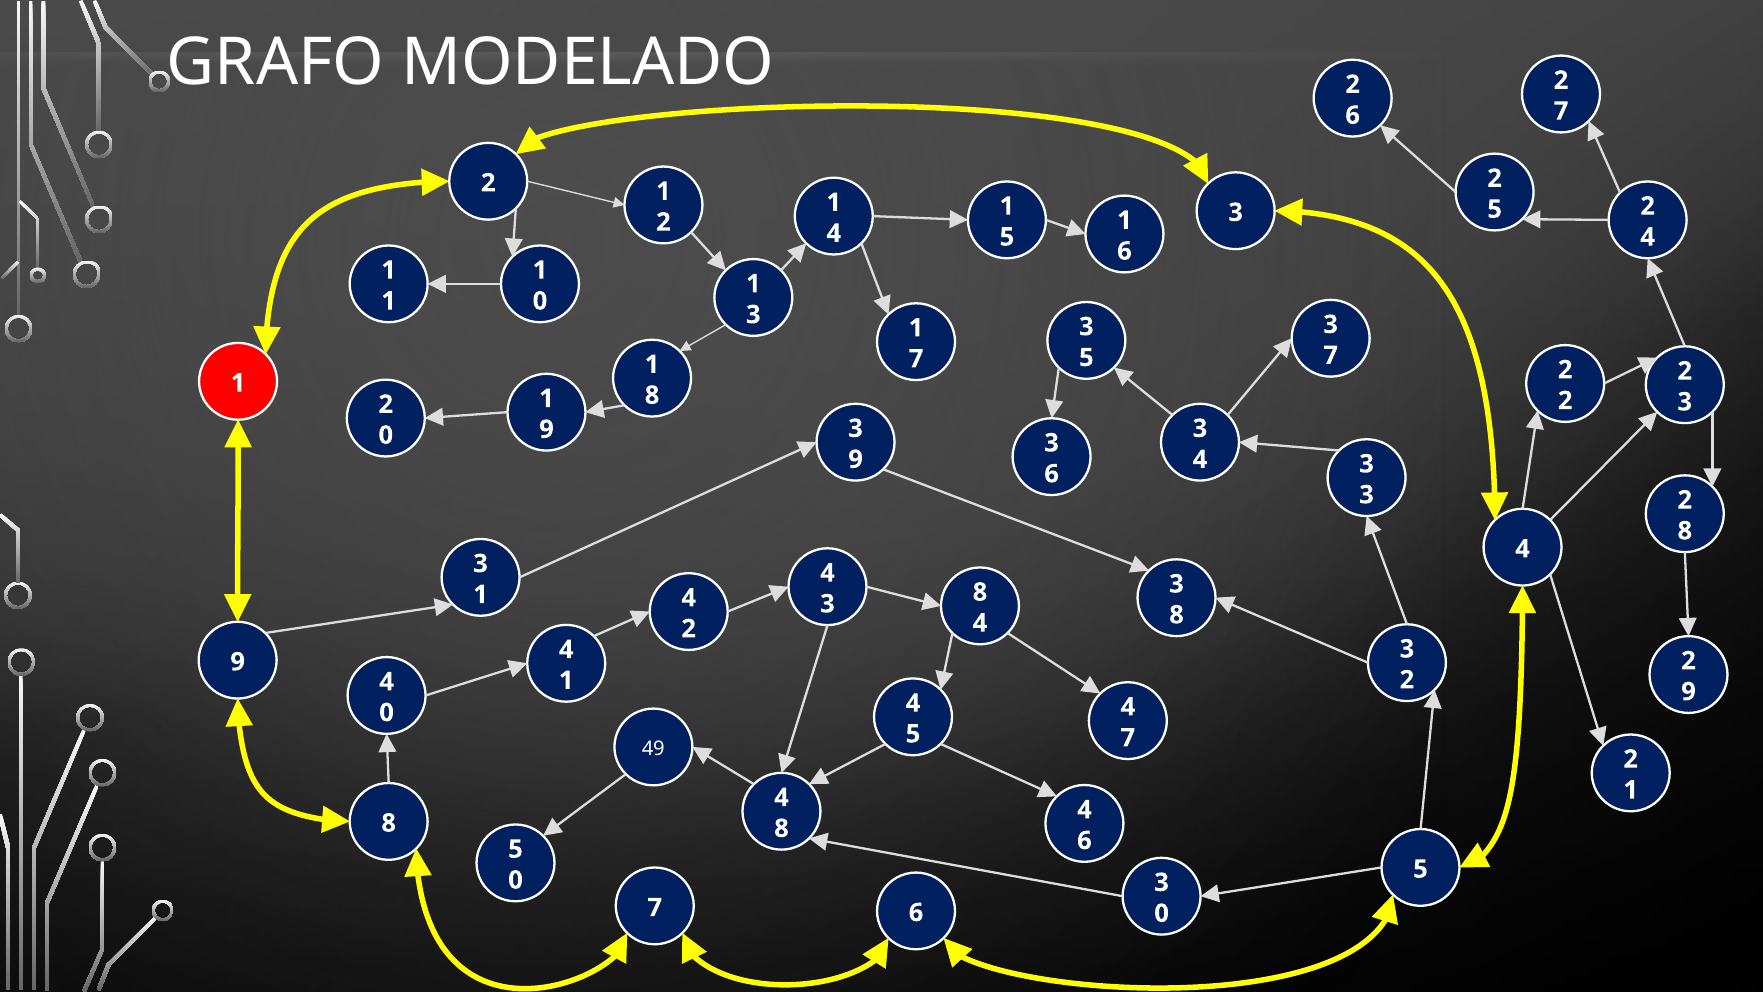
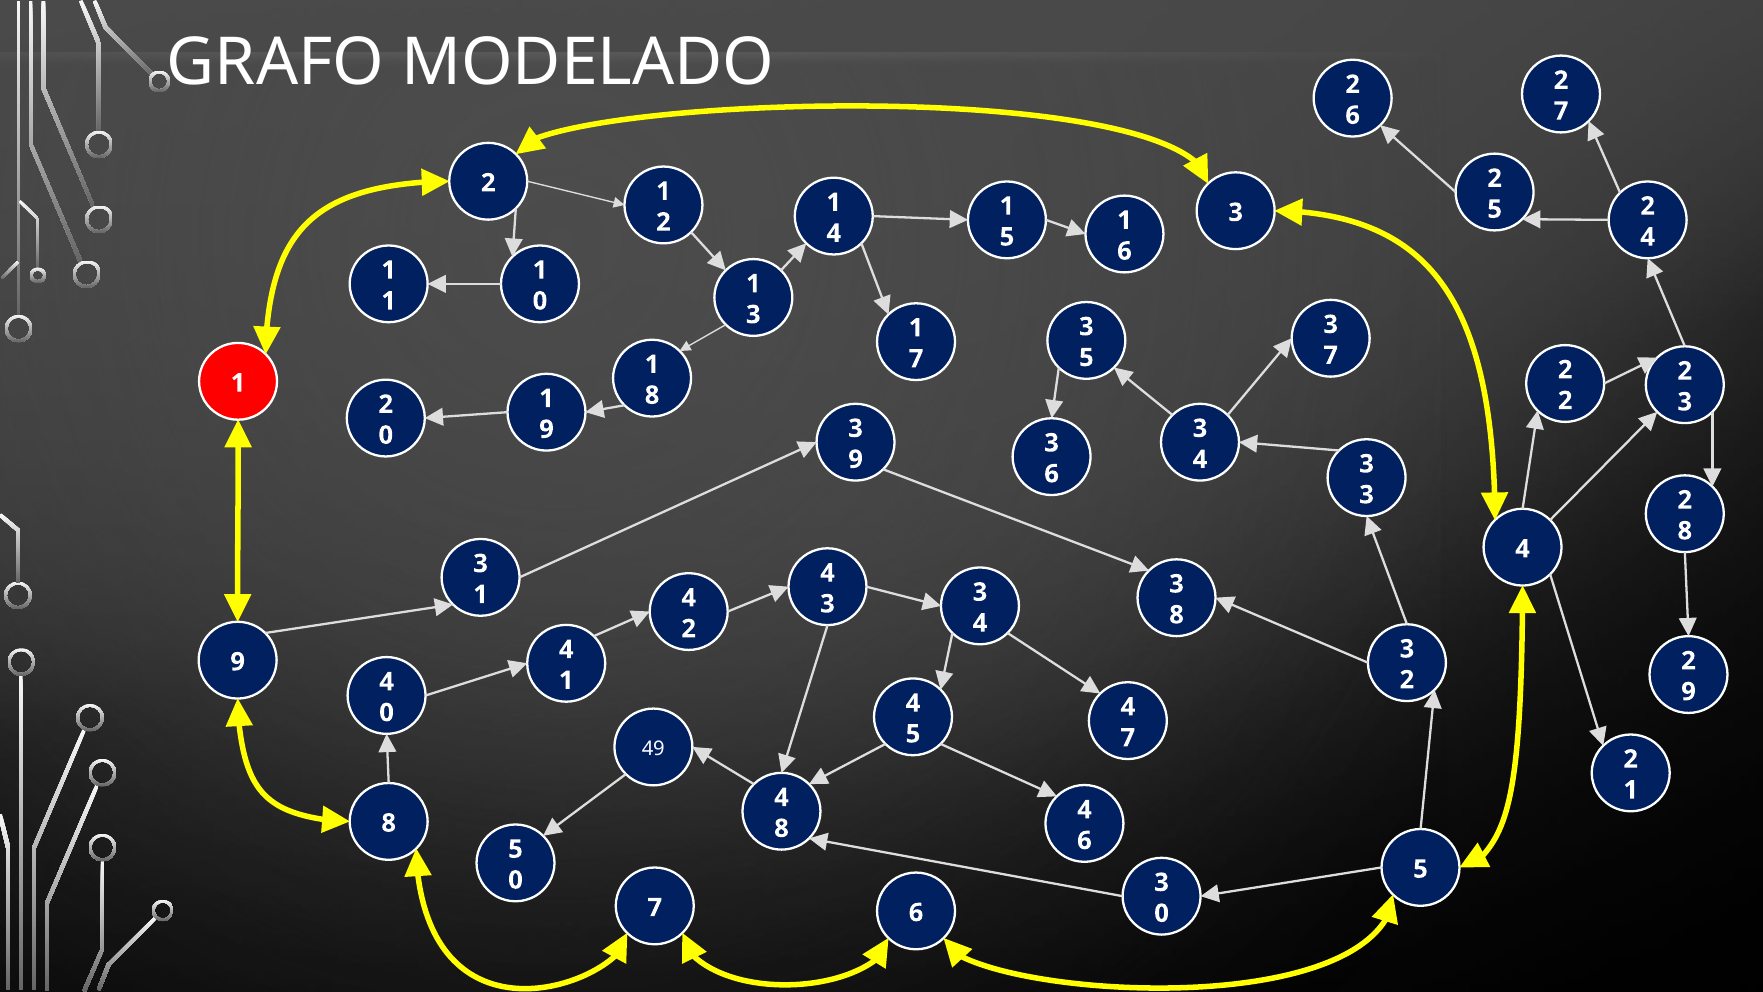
8: 8 -> 3 (980, 592)
